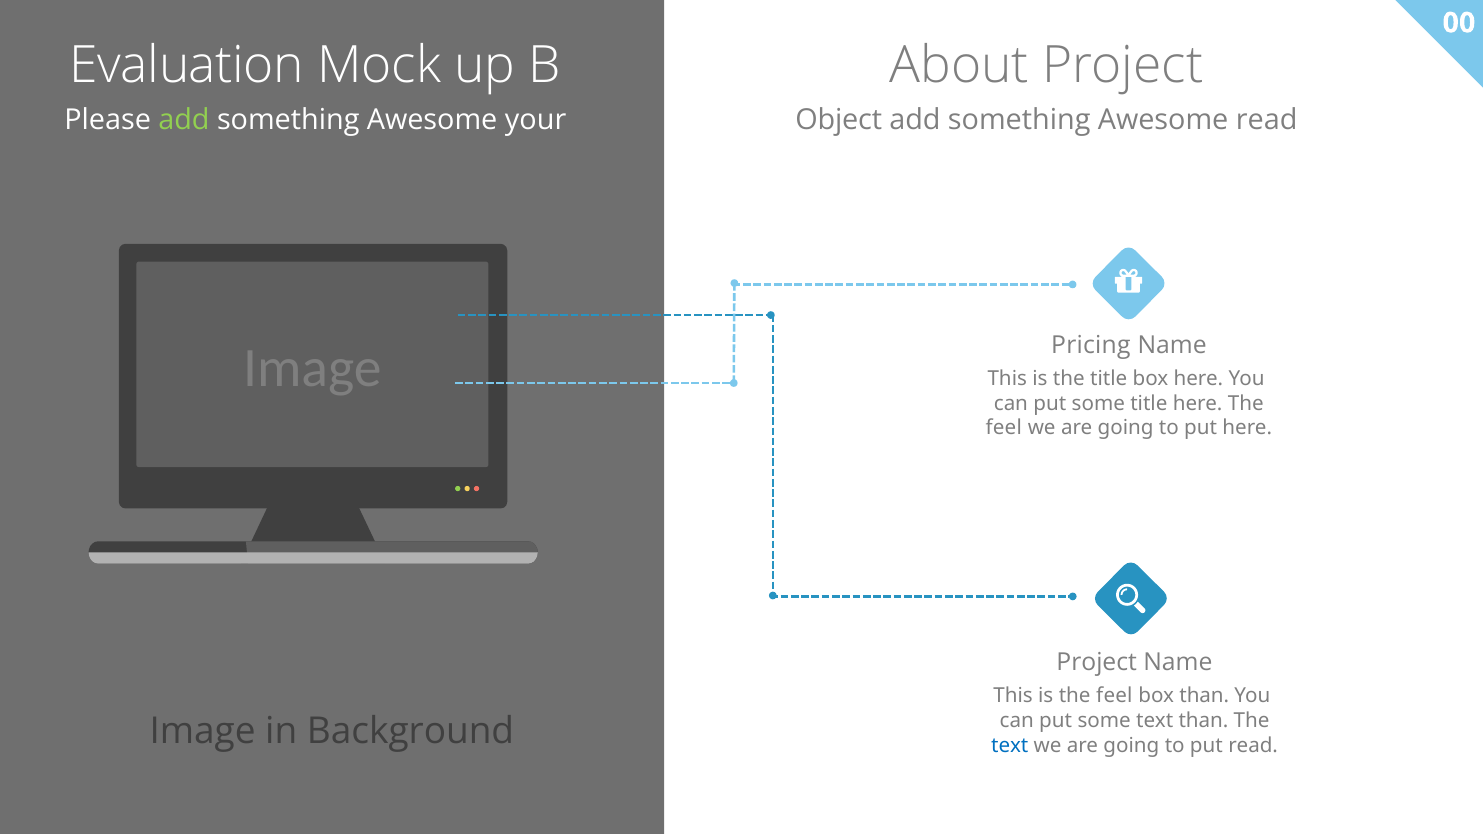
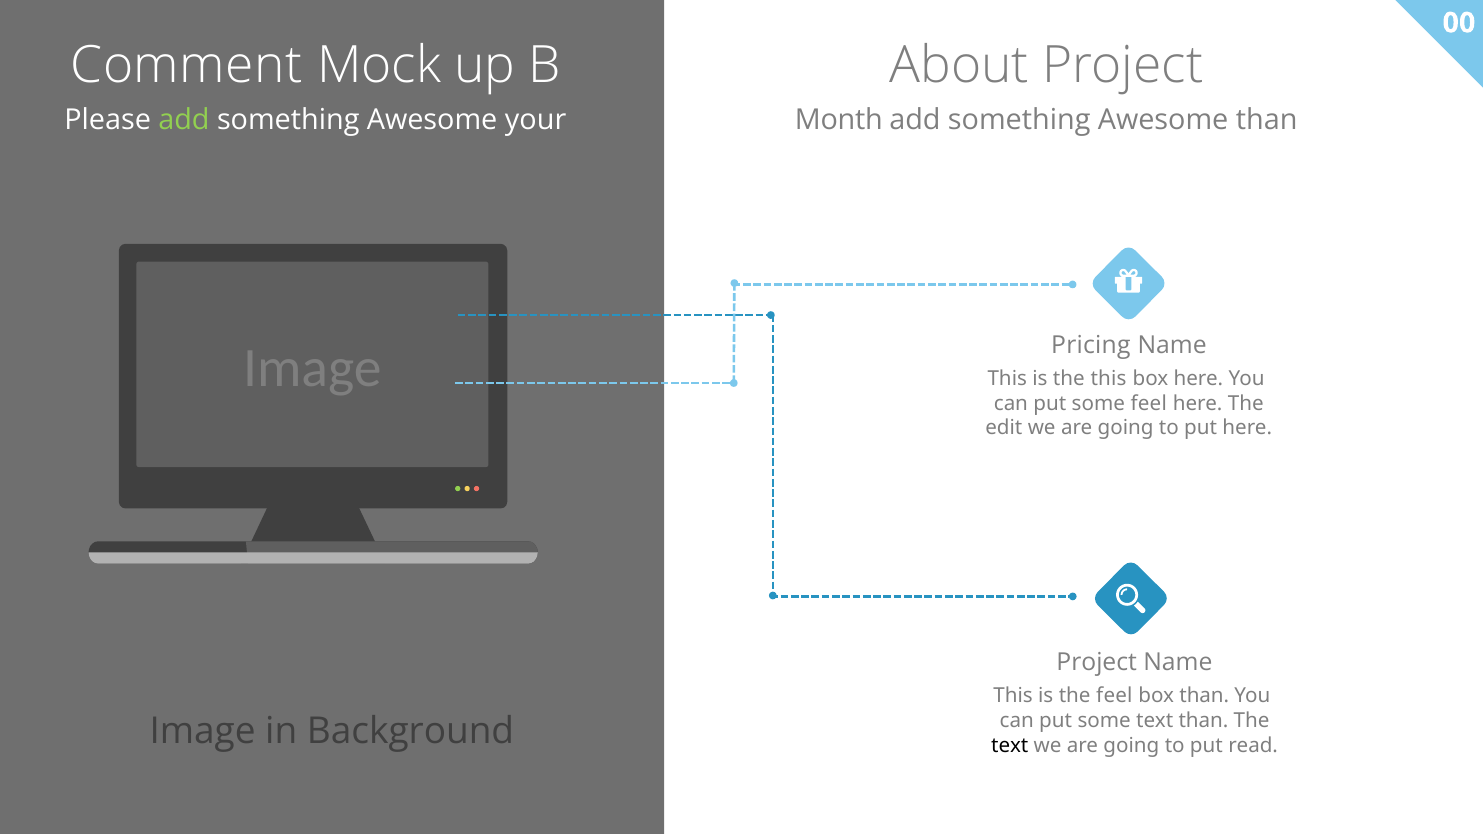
Evaluation: Evaluation -> Comment (186, 65)
Object: Object -> Month (839, 120)
Awesome read: read -> than (1267, 120)
the title: title -> this (1109, 379)
some title: title -> feel (1149, 403)
feel: feel -> edit (1004, 428)
text colour: blue -> black (1010, 745)
